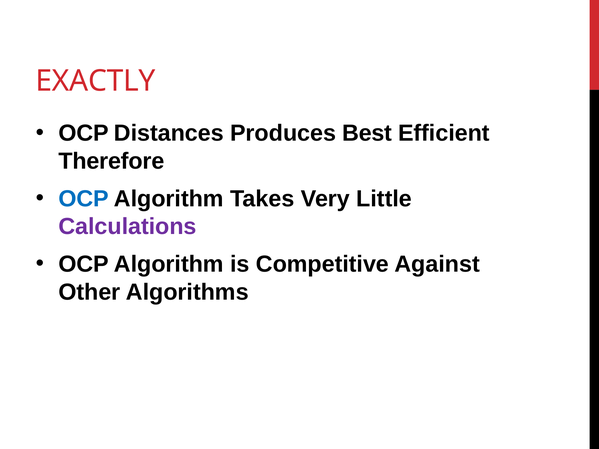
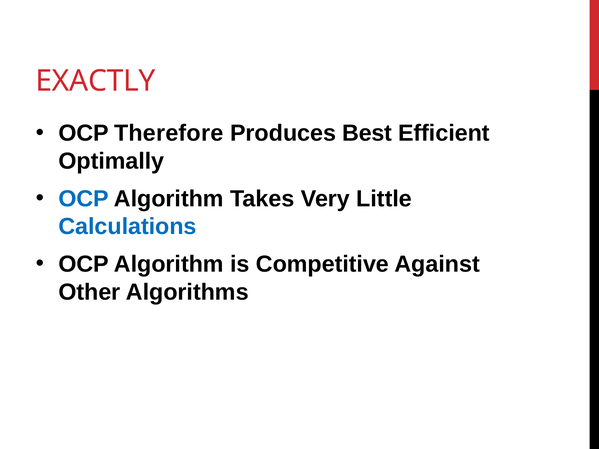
Distances: Distances -> Therefore (169, 133)
Therefore: Therefore -> Optimally (111, 161)
Calculations colour: purple -> blue (127, 227)
